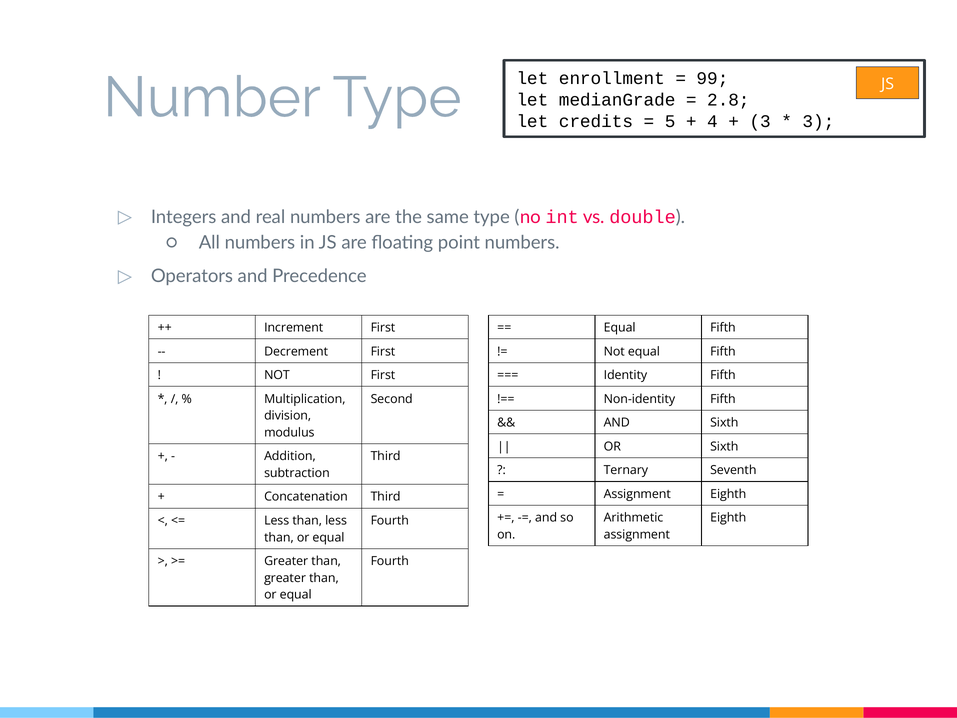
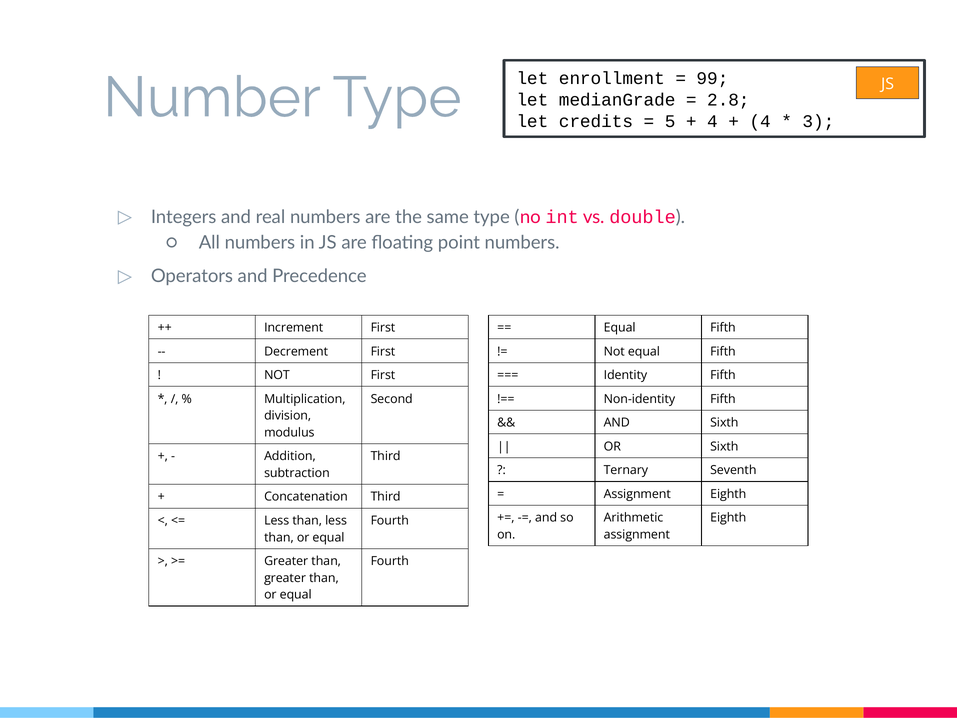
3: 3 -> 4 (760, 121)
